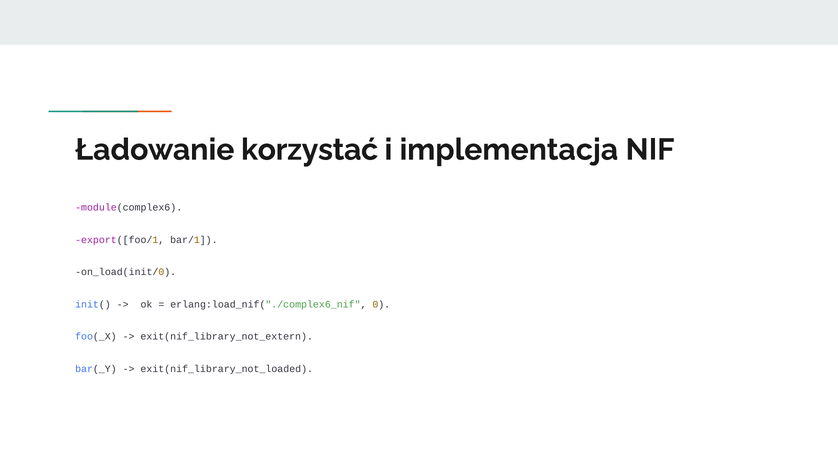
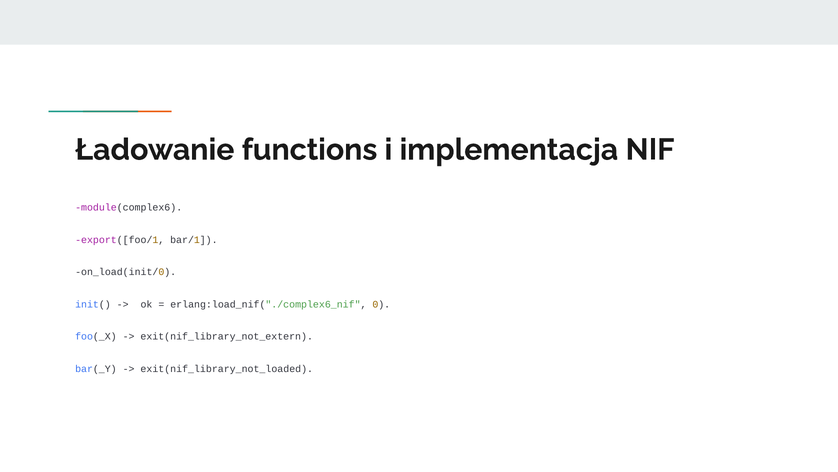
korzystać: korzystać -> functions (309, 150)
